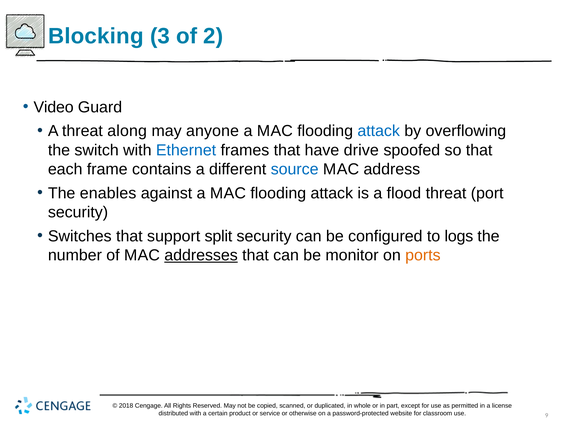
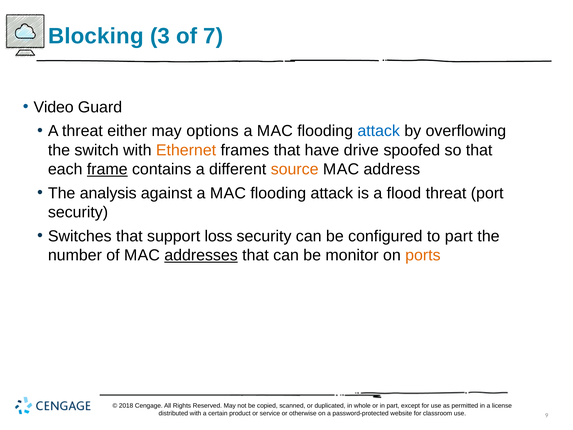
2: 2 -> 7 (213, 36)
along: along -> either (127, 131)
anyone: anyone -> options (213, 131)
Ethernet colour: blue -> orange (186, 150)
frame underline: none -> present (107, 169)
source colour: blue -> orange (295, 169)
enables: enables -> analysis (108, 193)
split: split -> loss (218, 236)
to logs: logs -> part (459, 236)
